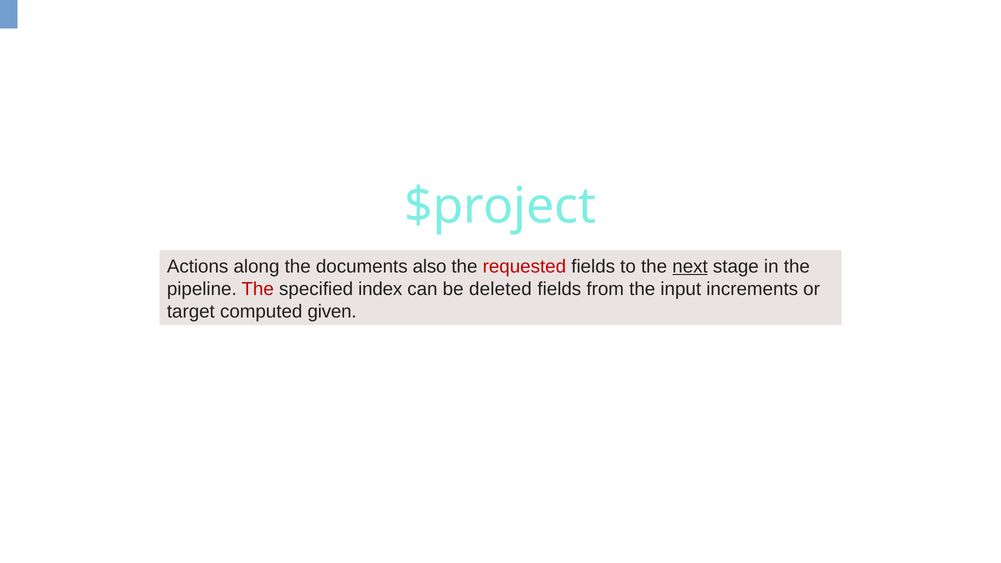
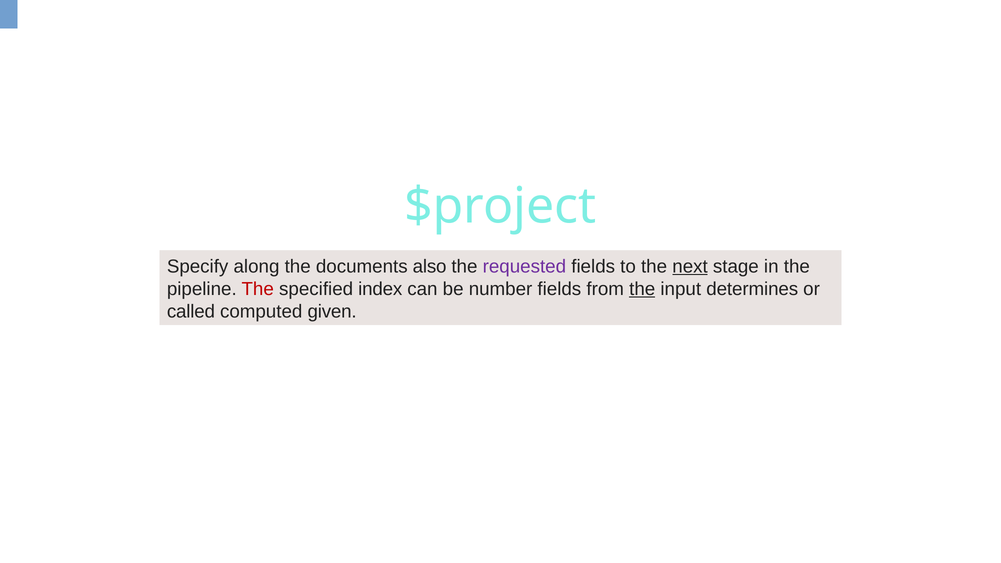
Actions: Actions -> Specify (198, 266)
requested colour: red -> purple (524, 266)
deleted: deleted -> number (501, 289)
the underline: none -> present (642, 289)
increments: increments -> determines (752, 289)
target: target -> called (191, 312)
